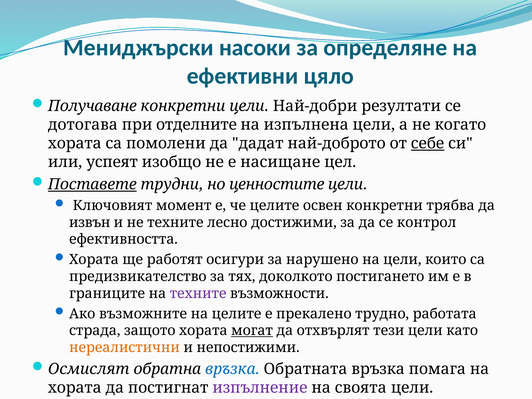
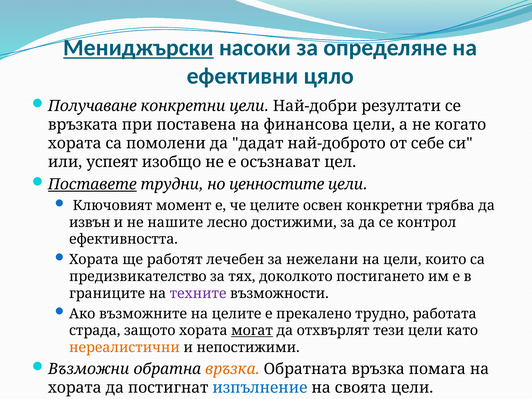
Мениджърски underline: none -> present (138, 48)
дотогава: дотогава -> връзката (83, 125)
отделните: отделните -> поставена (196, 125)
изпълнена: изпълнена -> финансова (306, 125)
себе underline: present -> none (428, 143)
насищане: насищане -> осъзнават (280, 162)
не техните: техните -> нашите (175, 222)
осигури: осигури -> лечебен (235, 260)
нарушено: нарушено -> нежелани (322, 260)
Осмислят: Осмислят -> Възможни (89, 369)
връзка colour: blue -> orange (232, 369)
изпълнение colour: purple -> blue (260, 388)
